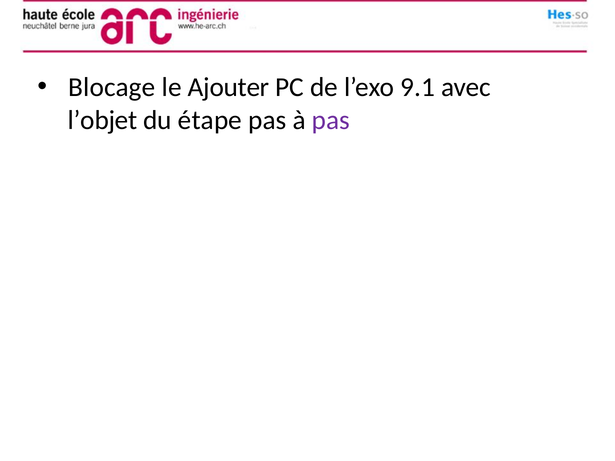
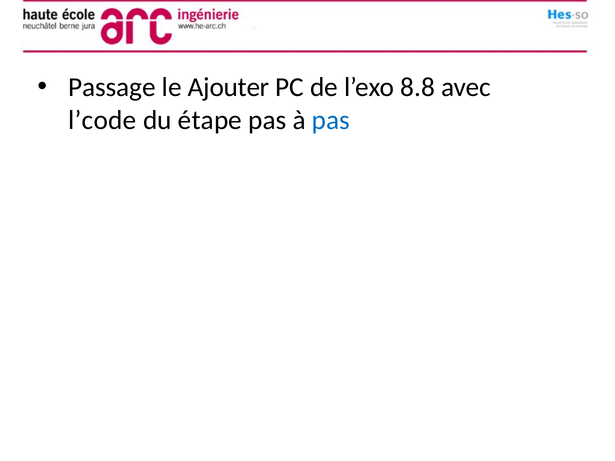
Blocage: Blocage -> Passage (112, 87)
9.1: 9.1 -> 8.8 (418, 87)
l’objet: l’objet -> l’code (102, 120)
pas colour: purple -> blue (331, 120)
